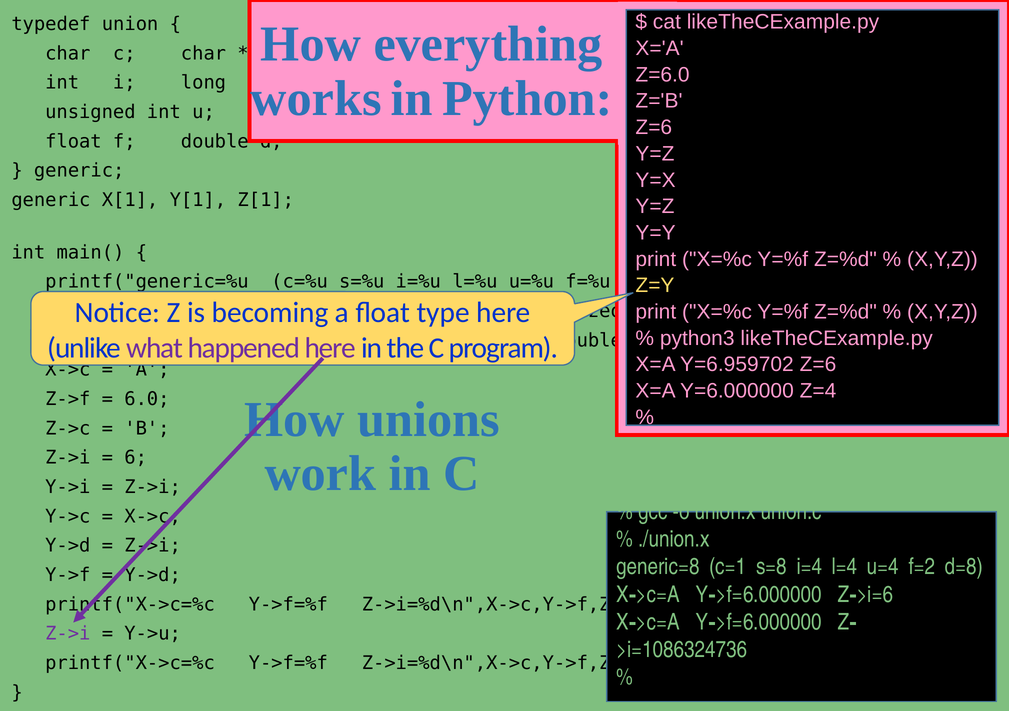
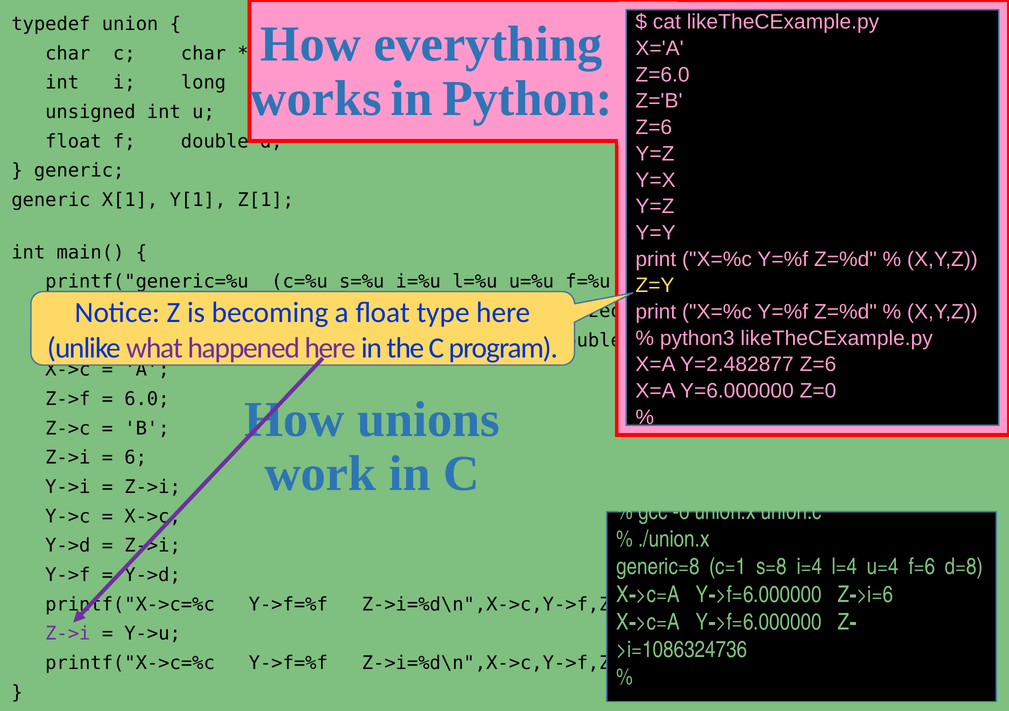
Y=6.959702: Y=6.959702 -> Y=2.482877 (737, 365)
Z=4: Z=4 -> Z=0 (818, 391)
f=2: f=2 -> f=6 (922, 567)
